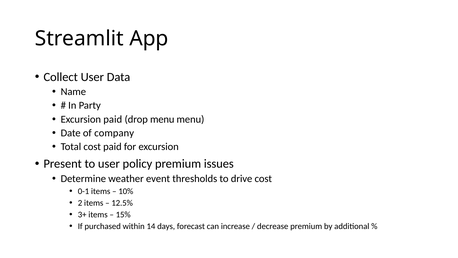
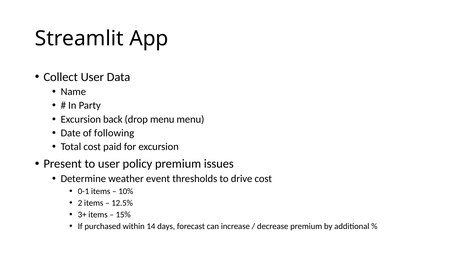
Excursion paid: paid -> back (113, 119)
company: company -> following (114, 133)
